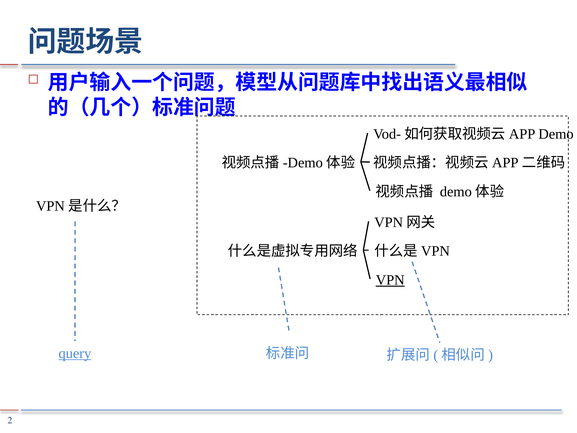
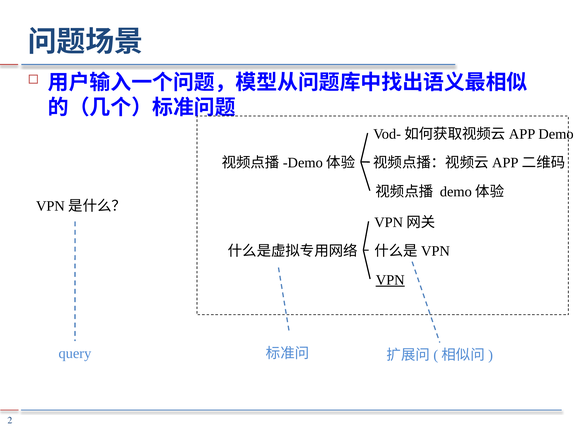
query underline: present -> none (75, 353)
